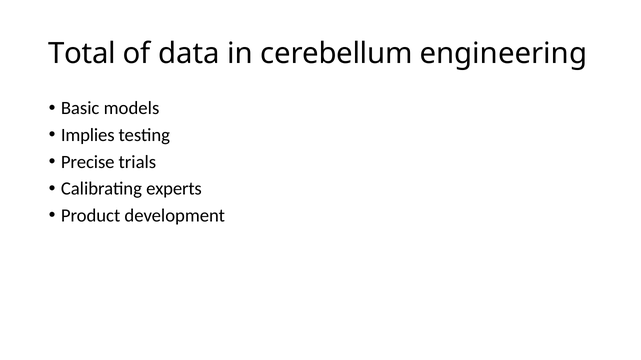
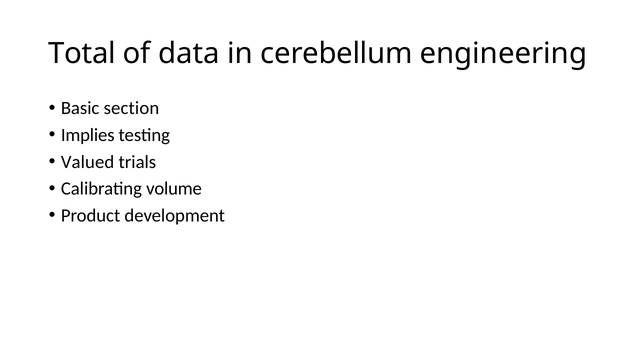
models: models -> section (131, 108)
Precise: Precise -> Valued (88, 162)
experts: experts -> volume (174, 189)
